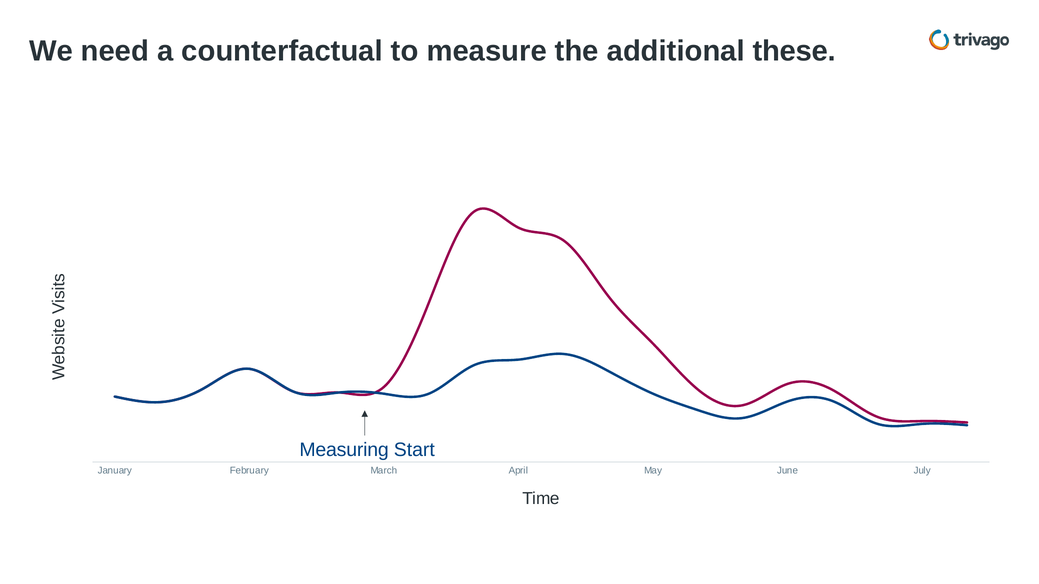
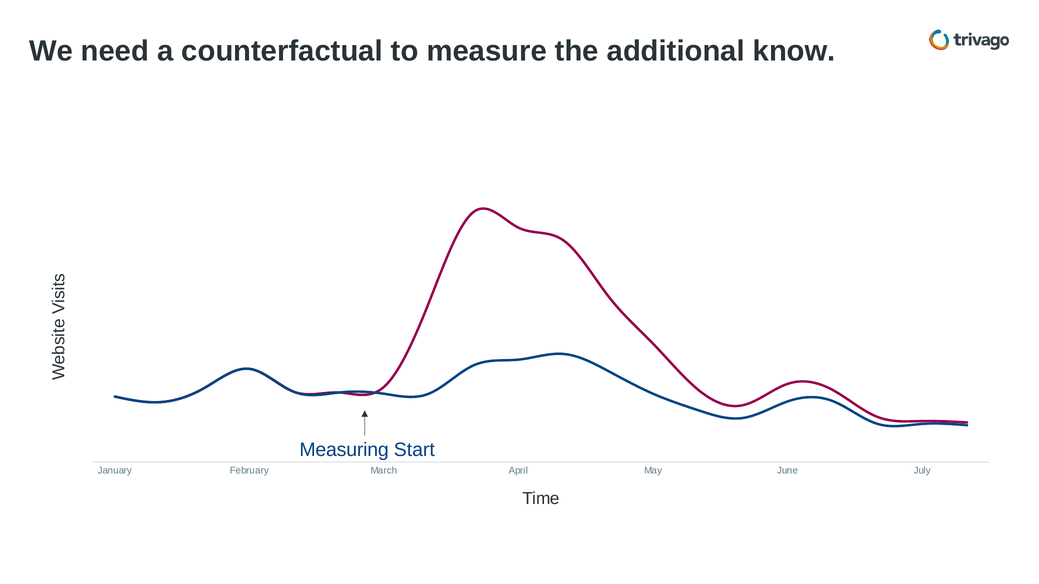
these: these -> know (794, 51)
